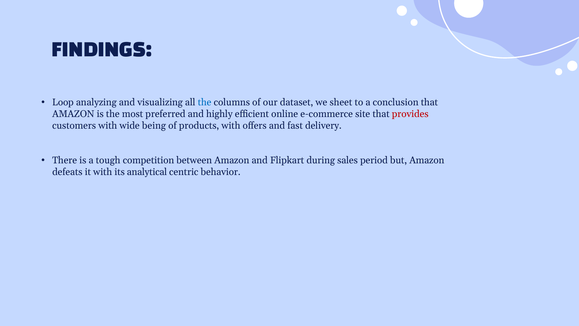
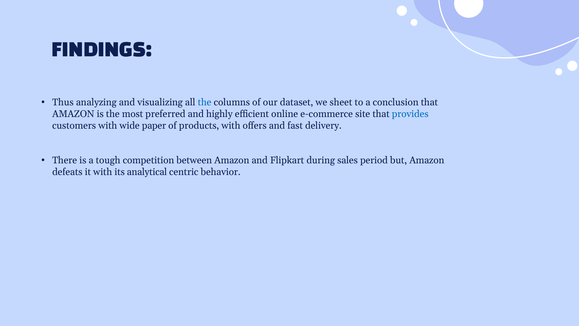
Loop: Loop -> Thus (63, 102)
provides colour: red -> blue (410, 114)
being: being -> paper (154, 125)
